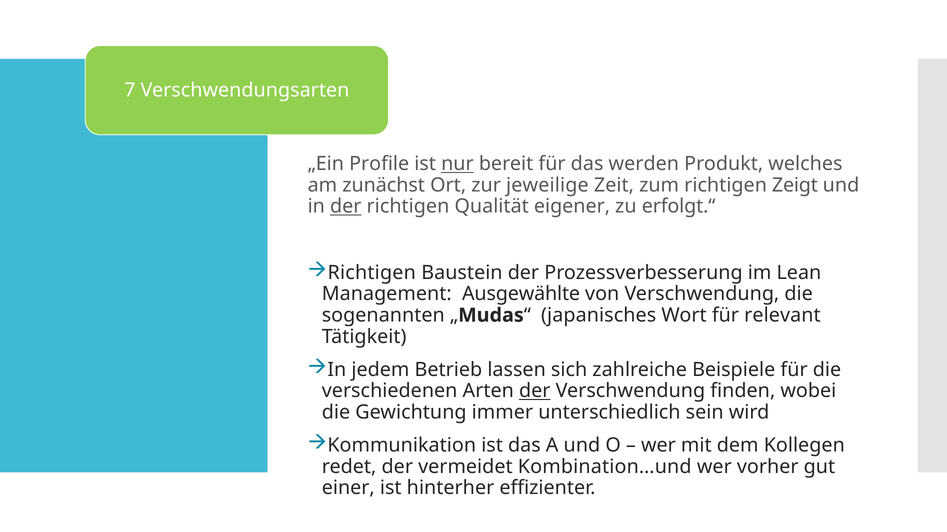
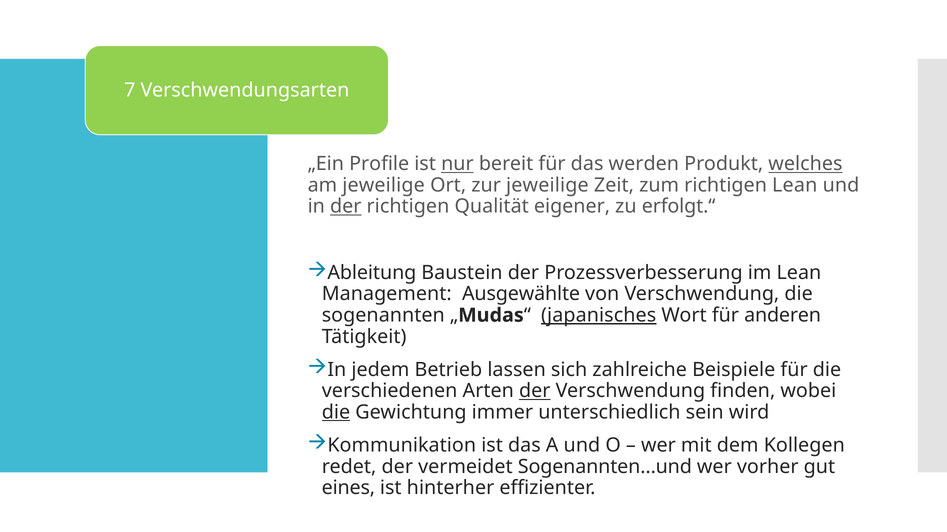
welches underline: none -> present (805, 164)
am zunächst: zunächst -> jeweilige (384, 185)
richtigen Zeigt: Zeigt -> Lean (795, 185)
Richtigen: Richtigen -> Ableitung (372, 273)
japanisches underline: none -> present (599, 316)
relevant: relevant -> anderen (783, 316)
die underline: none -> present (336, 413)
Kombination…und: Kombination…und -> Sogenannten…und (605, 467)
einer: einer -> eines (348, 488)
